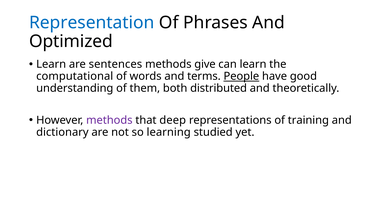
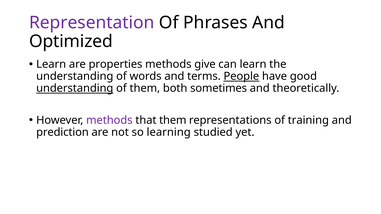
Representation colour: blue -> purple (92, 23)
sentences: sentences -> properties (116, 64)
computational: computational -> understanding (75, 76)
understanding underline: none -> present (75, 88)
distributed: distributed -> sometimes (219, 88)
that deep: deep -> them (173, 120)
dictionary: dictionary -> prediction (62, 132)
